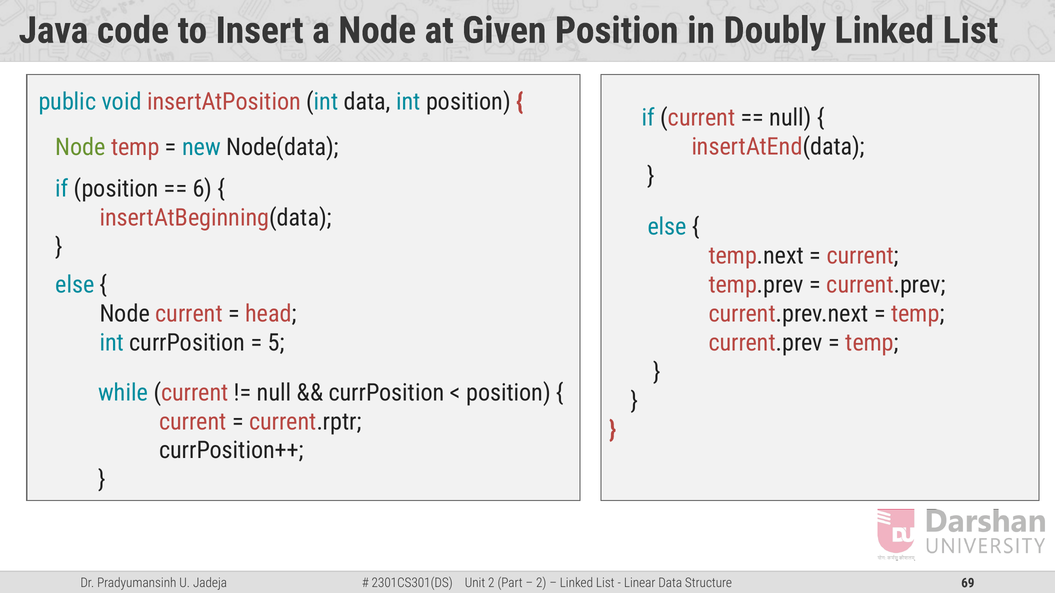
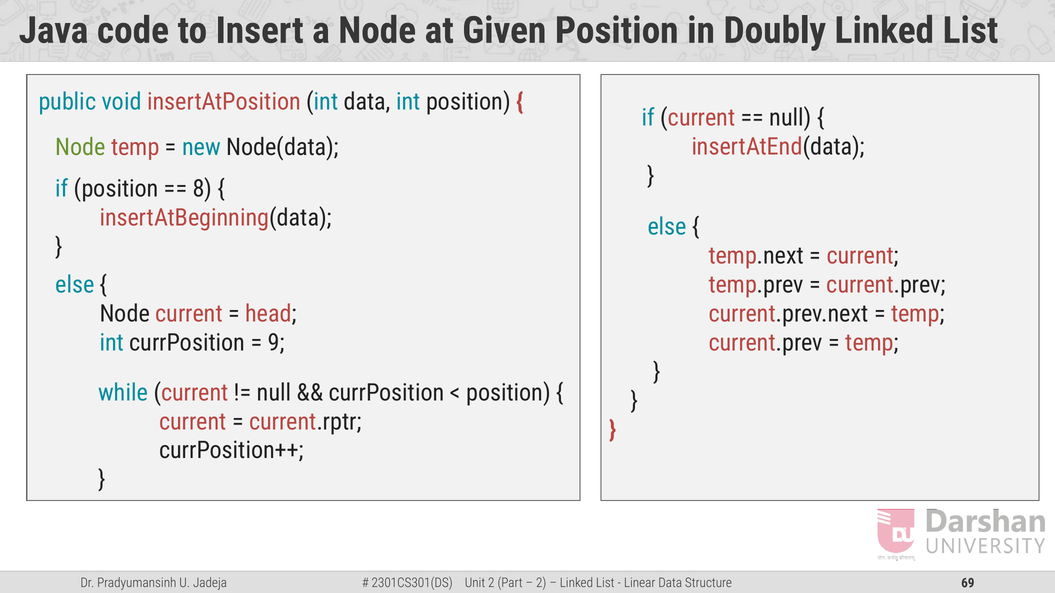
6: 6 -> 8 (202, 189)
5: 5 -> 9 (276, 343)
